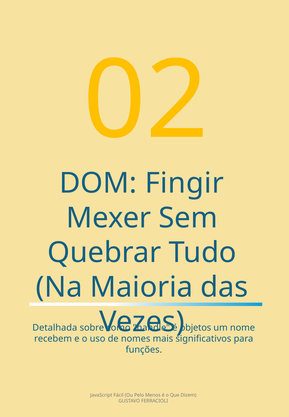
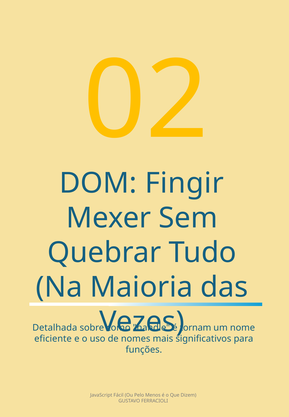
objetos: objetos -> tornam (196, 328)
recebem: recebem -> eficiente (53, 339)
